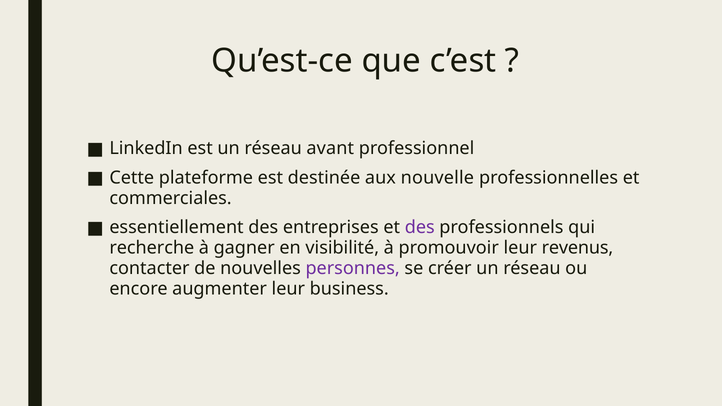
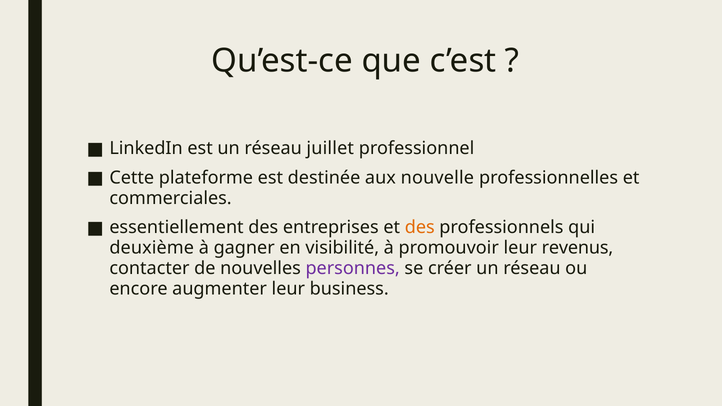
avant: avant -> juillet (330, 148)
des colour: purple -> orange (420, 228)
recherche: recherche -> deuxième (152, 248)
